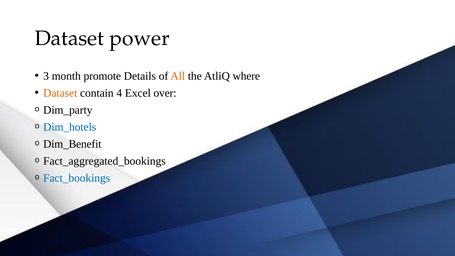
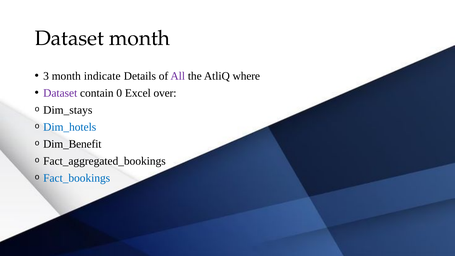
Dataset power: power -> month (140, 38)
promote: promote -> indicate (102, 76)
All colour: orange -> purple (178, 76)
Dataset colour: orange -> purple (60, 93)
4: 4 -> 0 (119, 93)
Dim_party: Dim_party -> Dim_stays (68, 110)
